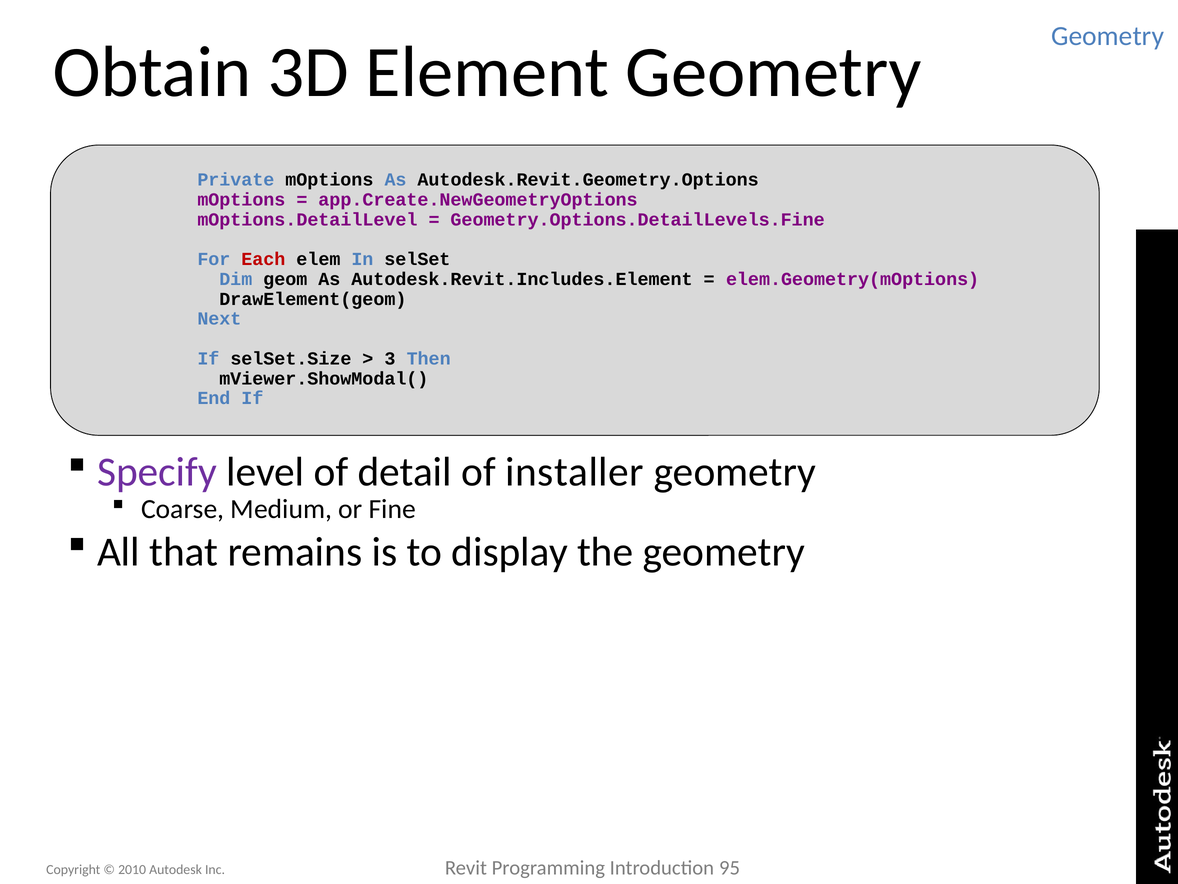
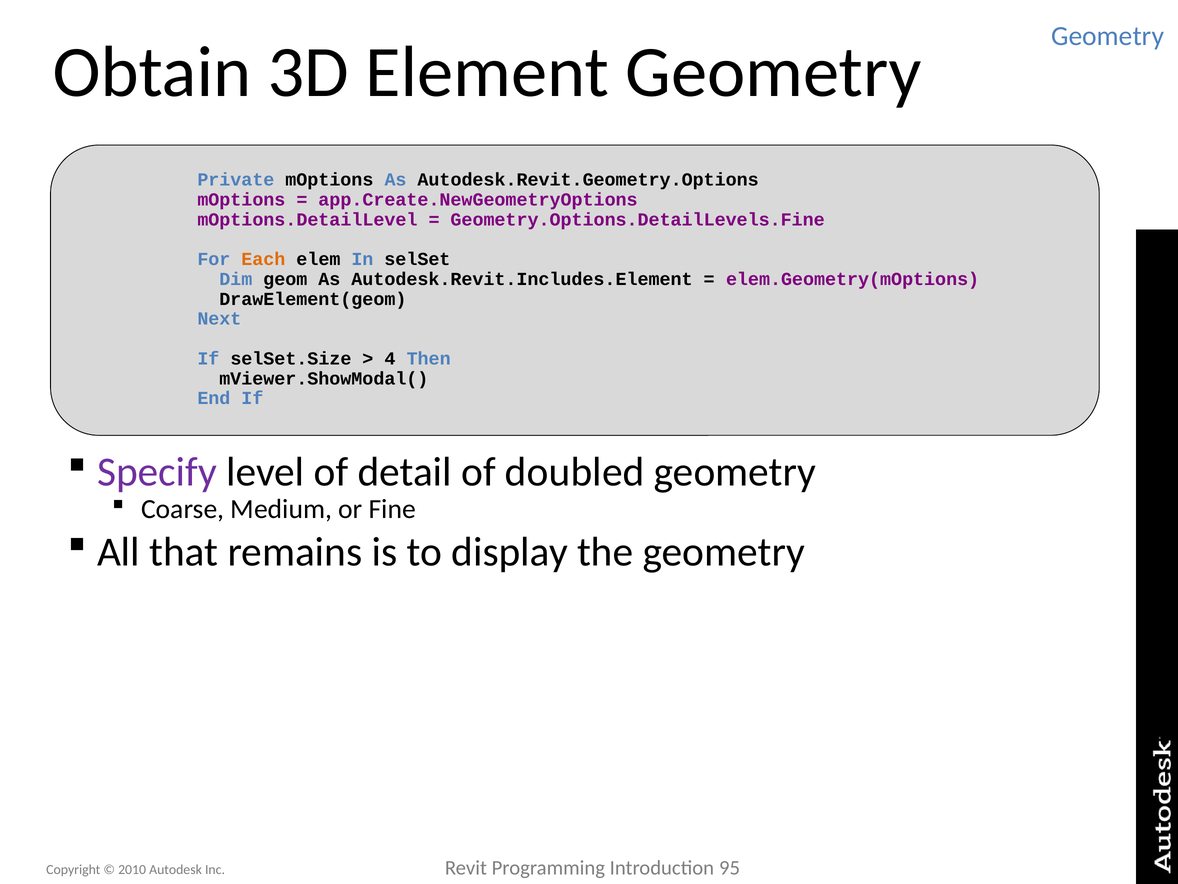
Each colour: red -> orange (263, 259)
3: 3 -> 4 (390, 359)
installer: installer -> doubled (575, 472)
